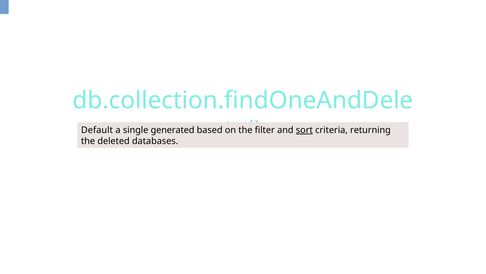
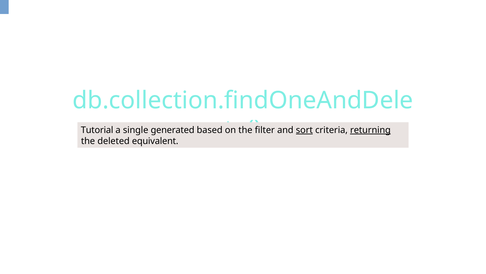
Default: Default -> Tutorial (97, 130)
returning underline: none -> present (370, 130)
databases: databases -> equivalent (155, 141)
